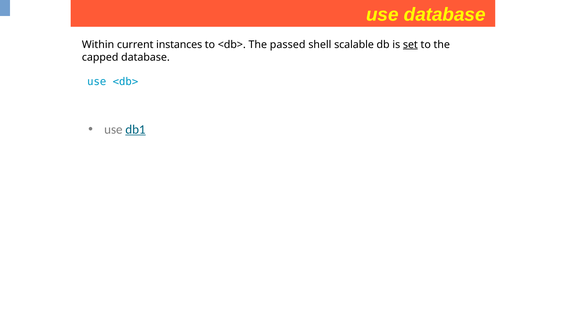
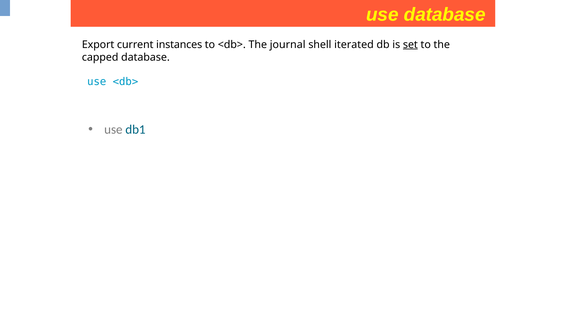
Within: Within -> Export (98, 45)
passed: passed -> journal (288, 45)
scalable: scalable -> iterated (354, 45)
db1 underline: present -> none (135, 130)
